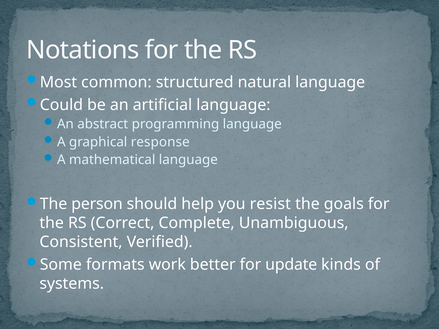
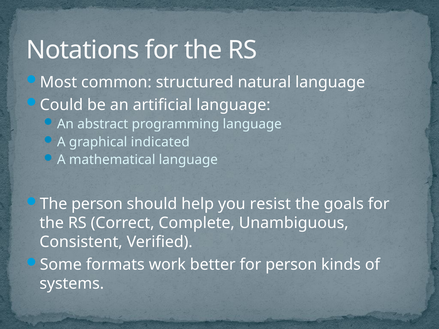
response: response -> indicated (160, 142)
for update: update -> person (291, 265)
